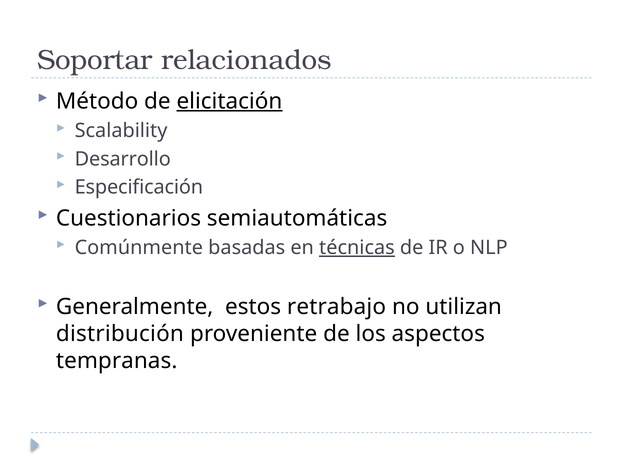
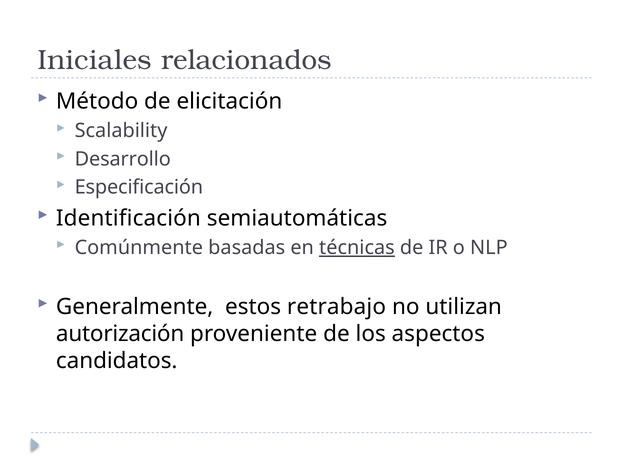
Soportar: Soportar -> Iniciales (95, 60)
elicitación underline: present -> none (229, 101)
Cuestionarios: Cuestionarios -> Identificación (128, 218)
distribución: distribución -> autorización (120, 334)
tempranas: tempranas -> candidatos (117, 361)
